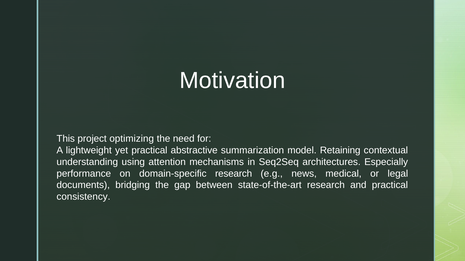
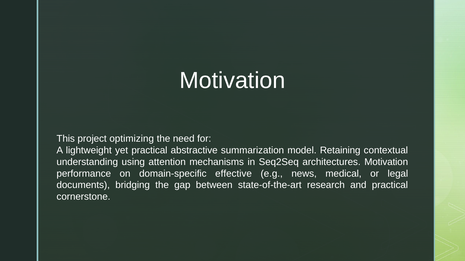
architectures Especially: Especially -> Motivation (386, 162)
domain-specific research: research -> effective (234, 174)
consistency: consistency -> cornerstone (84, 197)
